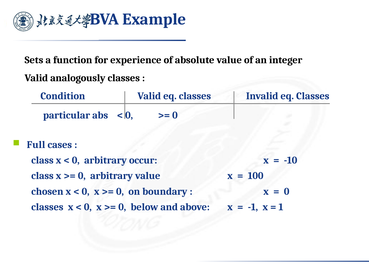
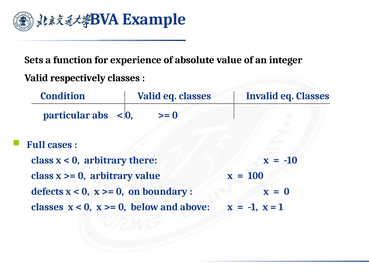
analogously: analogously -> respectively (78, 78)
occur: occur -> there (143, 161)
chosen: chosen -> defects (47, 192)
